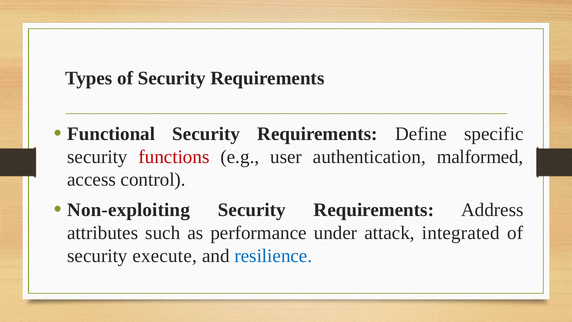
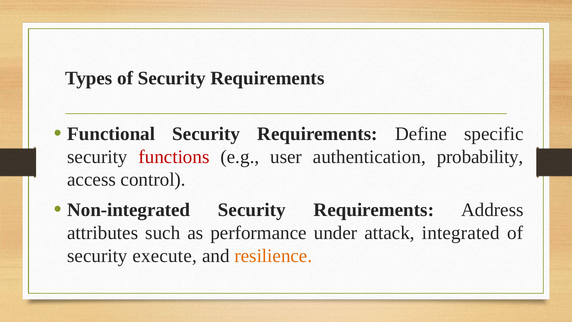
malformed: malformed -> probability (480, 157)
Non-exploiting: Non-exploiting -> Non-integrated (129, 210)
resilience colour: blue -> orange (273, 256)
